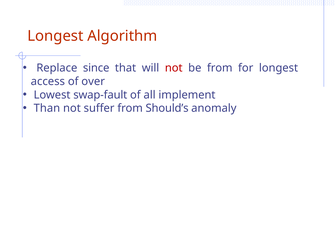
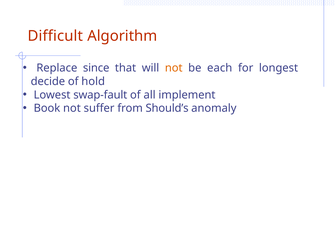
Longest: Longest -> Difficult (55, 36)
not colour: red -> orange (174, 68)
be from: from -> each (220, 68)
access: access -> decide (48, 81)
over: over -> hold (93, 81)
Than: Than -> Book (47, 108)
